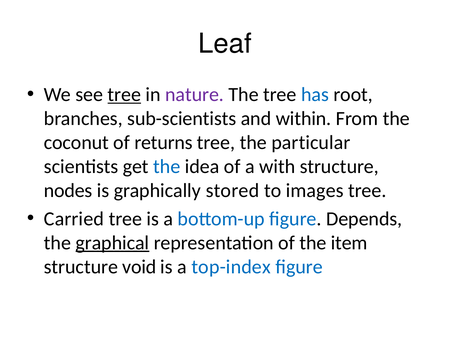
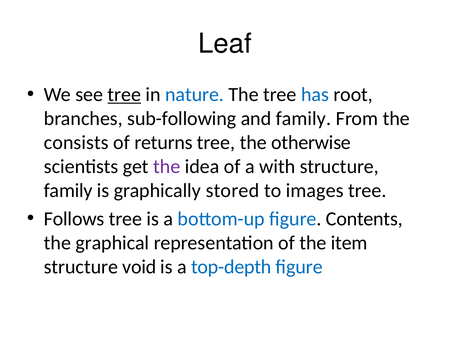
nature colour: purple -> blue (195, 94)
sub-scientists: sub-scientists -> sub-following (182, 118)
and within: within -> family (303, 118)
coconut: coconut -> consists (76, 142)
particular: particular -> otherwise (311, 142)
the colour: blue -> purple (167, 166)
nodes: nodes -> family (68, 190)
Carried: Carried -> Follows (74, 218)
Depends: Depends -> Contents (364, 218)
graphical underline: present -> none (112, 242)
top-index: top-index -> top-depth (231, 266)
